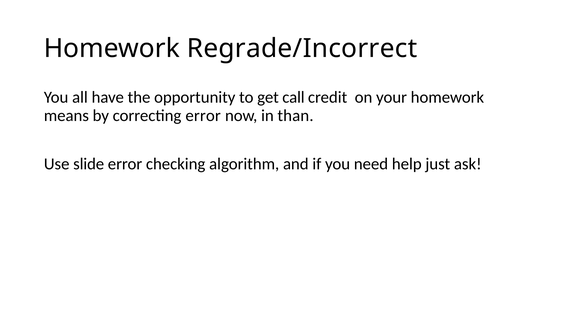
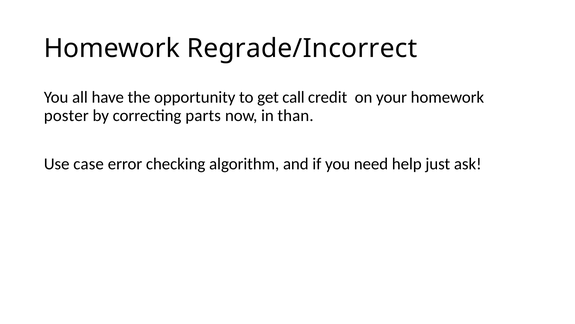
means: means -> poster (66, 115)
correcting error: error -> parts (203, 115)
slide: slide -> case (89, 164)
